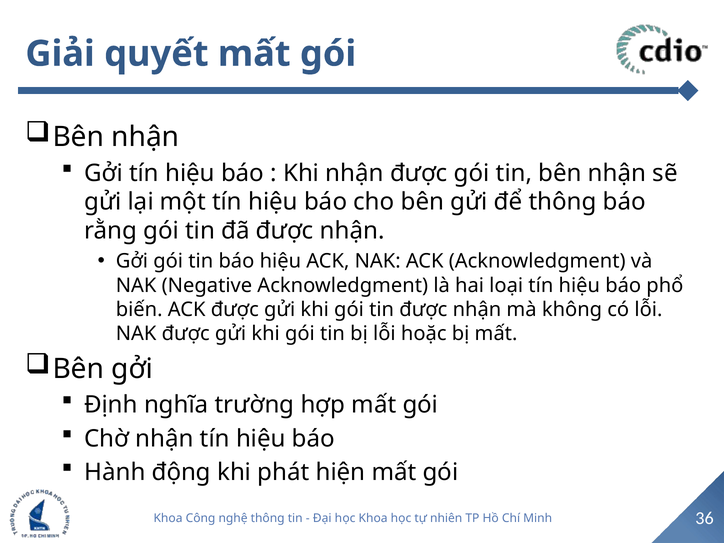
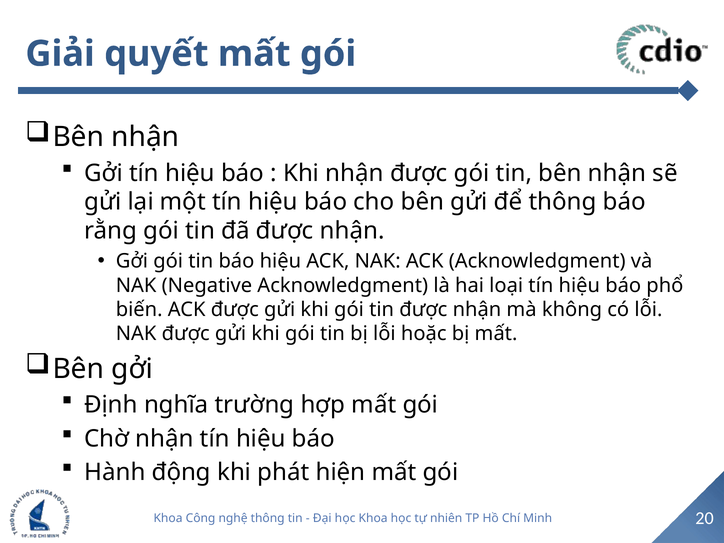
36: 36 -> 20 (705, 518)
